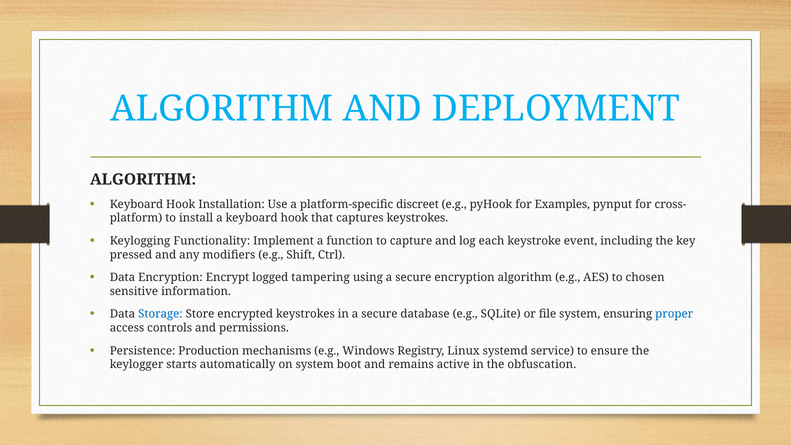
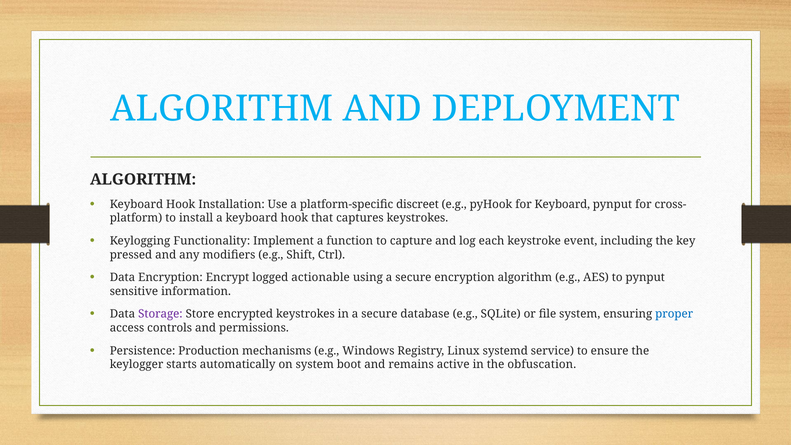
for Examples: Examples -> Keyboard (562, 204)
tampering: tampering -> actionable (321, 277)
to chosen: chosen -> pynput (645, 277)
Storage colour: blue -> purple (160, 314)
